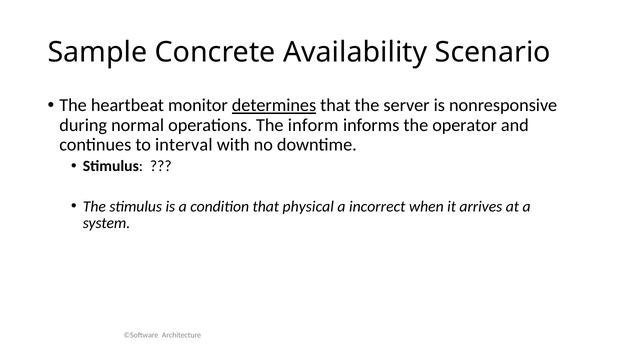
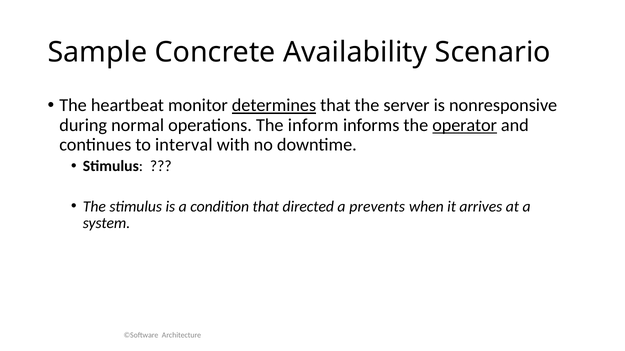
operator underline: none -> present (465, 125)
physical: physical -> directed (308, 207)
incorrect: incorrect -> prevents (377, 207)
